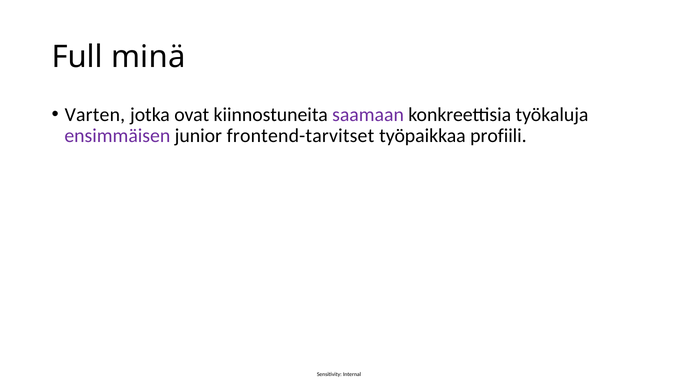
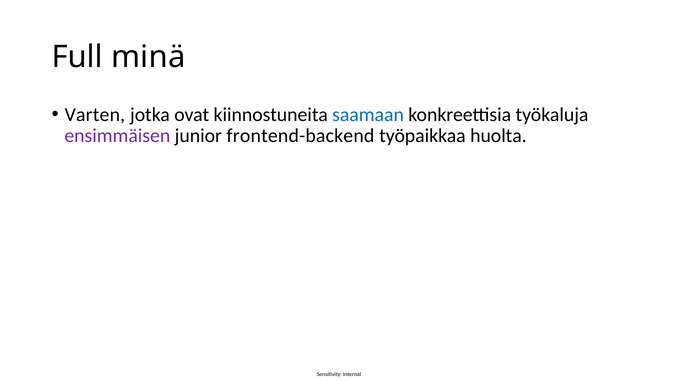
saamaan colour: purple -> blue (368, 115)
frontend-tarvitset: frontend-tarvitset -> frontend-backend (300, 136)
profiili: profiili -> huolta (498, 136)
